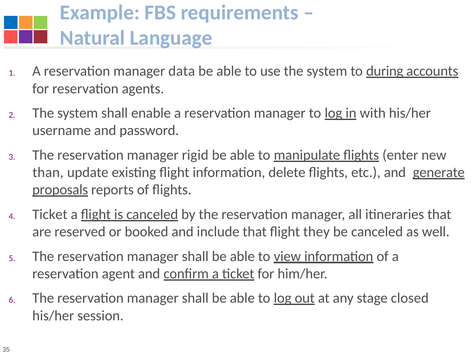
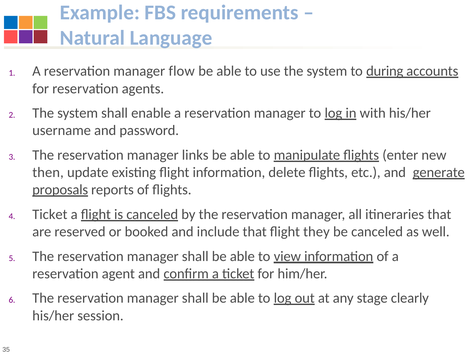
data: data -> flow (182, 71)
rigid: rigid -> links (195, 155)
than: than -> then (48, 172)
closed: closed -> clearly (410, 298)
